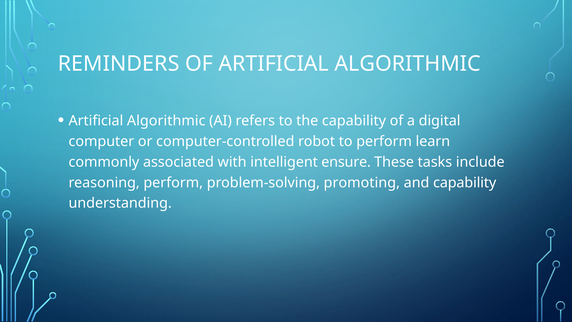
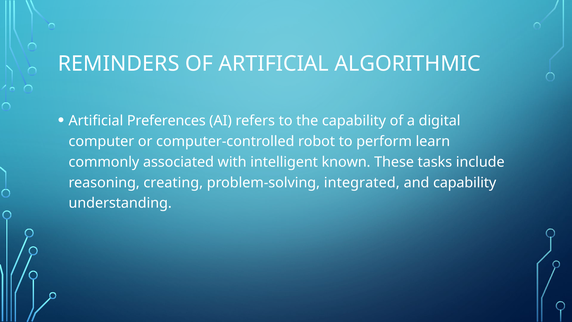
Algorithmic: Algorithmic -> Preferences (166, 121)
ensure: ensure -> known (346, 162)
reasoning perform: perform -> creating (173, 182)
promoting: promoting -> integrated (362, 182)
